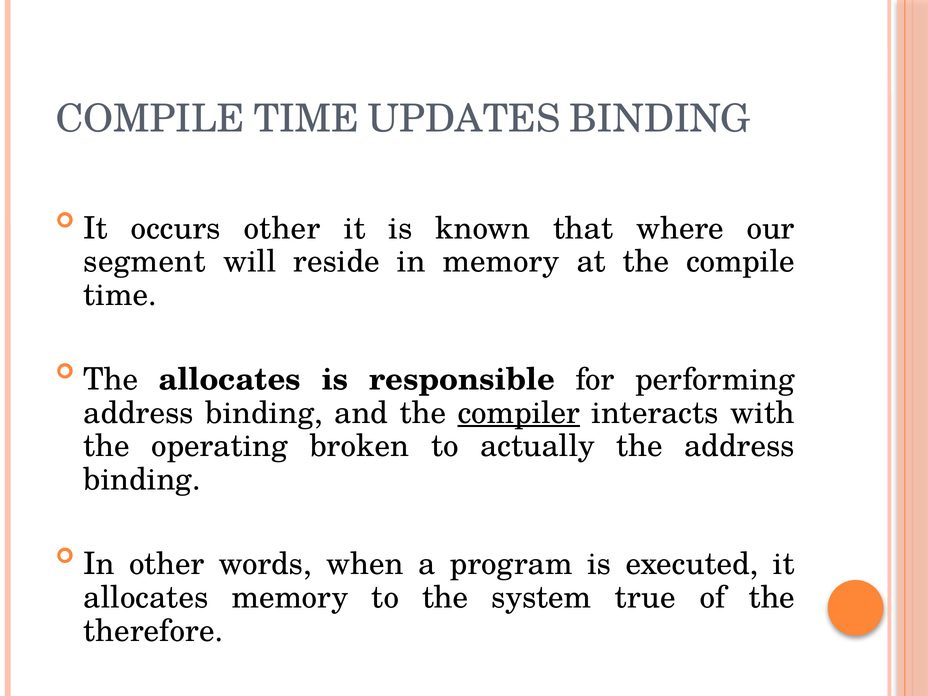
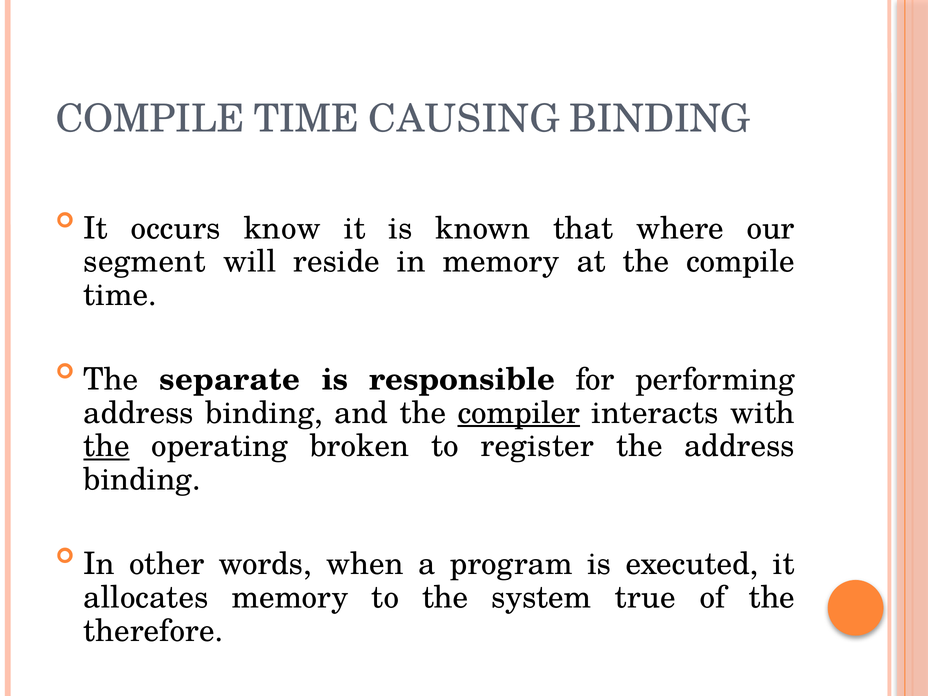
UPDATES: UPDATES -> CAUSING (464, 119)
occurs other: other -> know (282, 228)
The allocates: allocates -> separate (230, 379)
the underline: none -> present (107, 446)
actually: actually -> register (537, 446)
